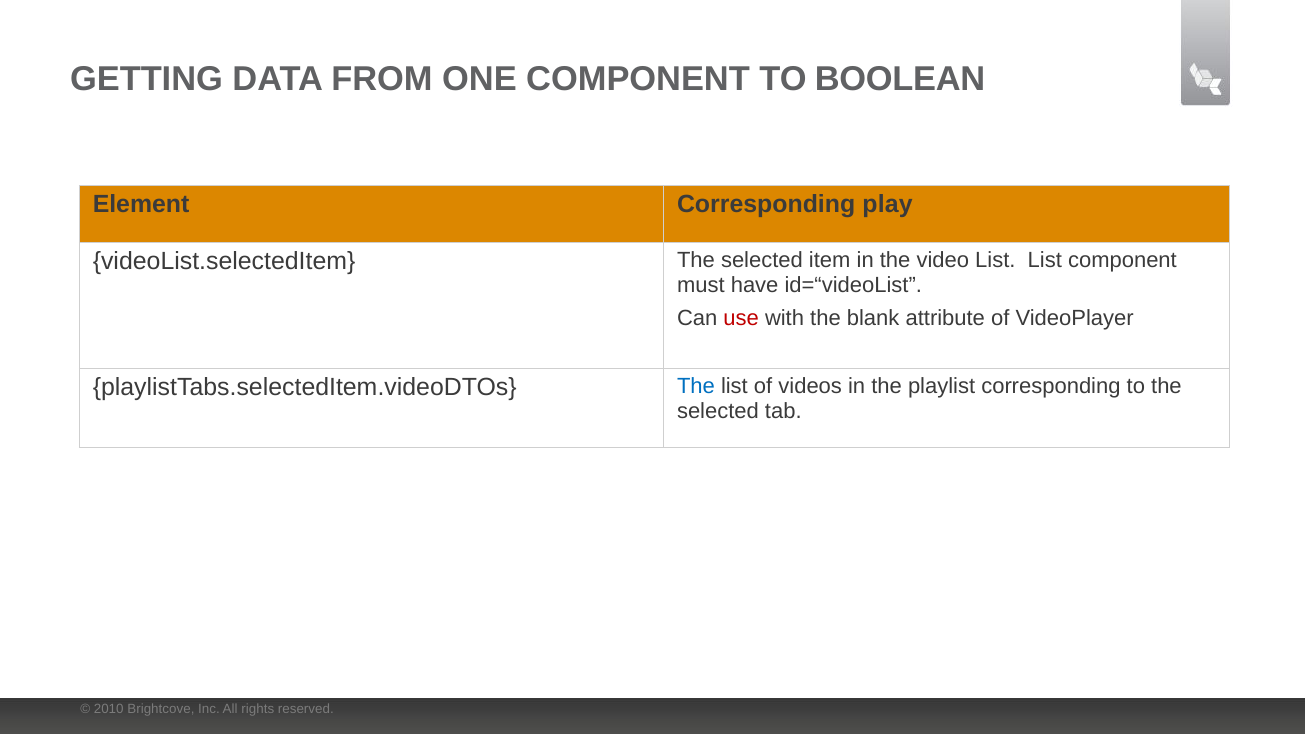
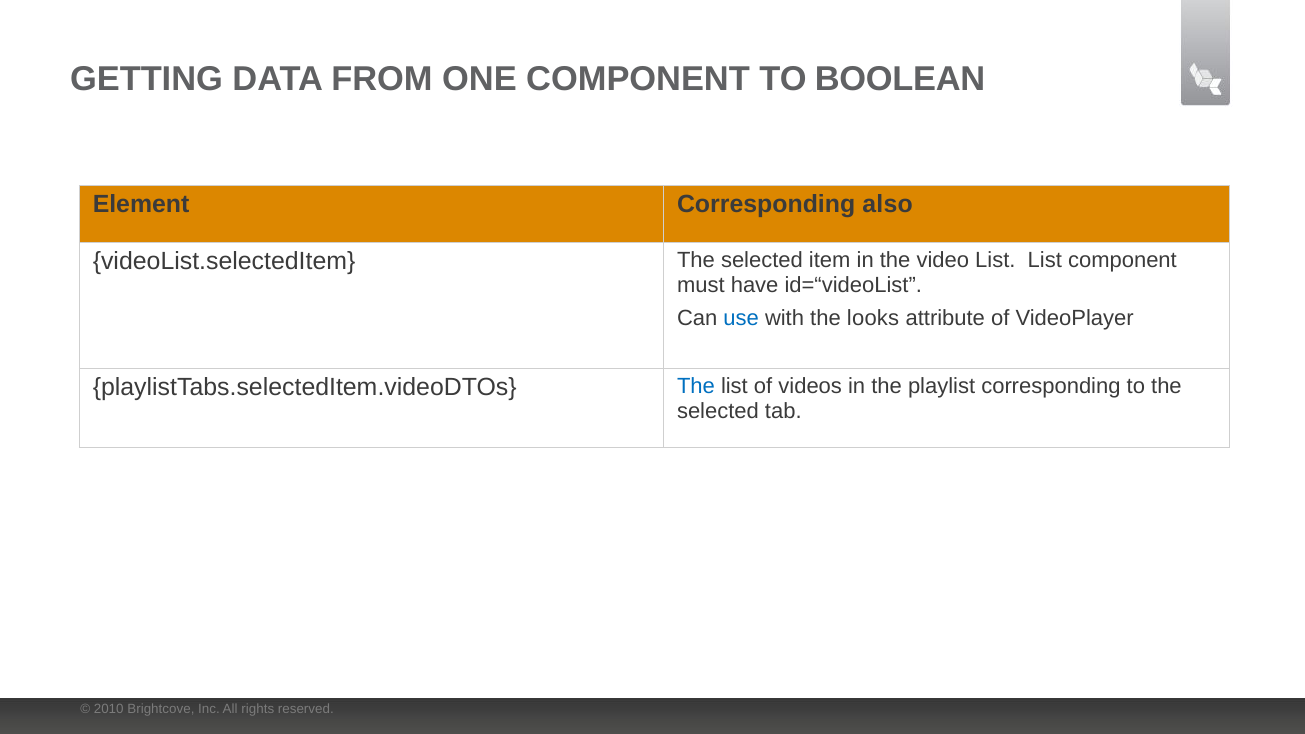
play: play -> also (888, 205)
use colour: red -> blue (741, 318)
blank: blank -> looks (873, 318)
